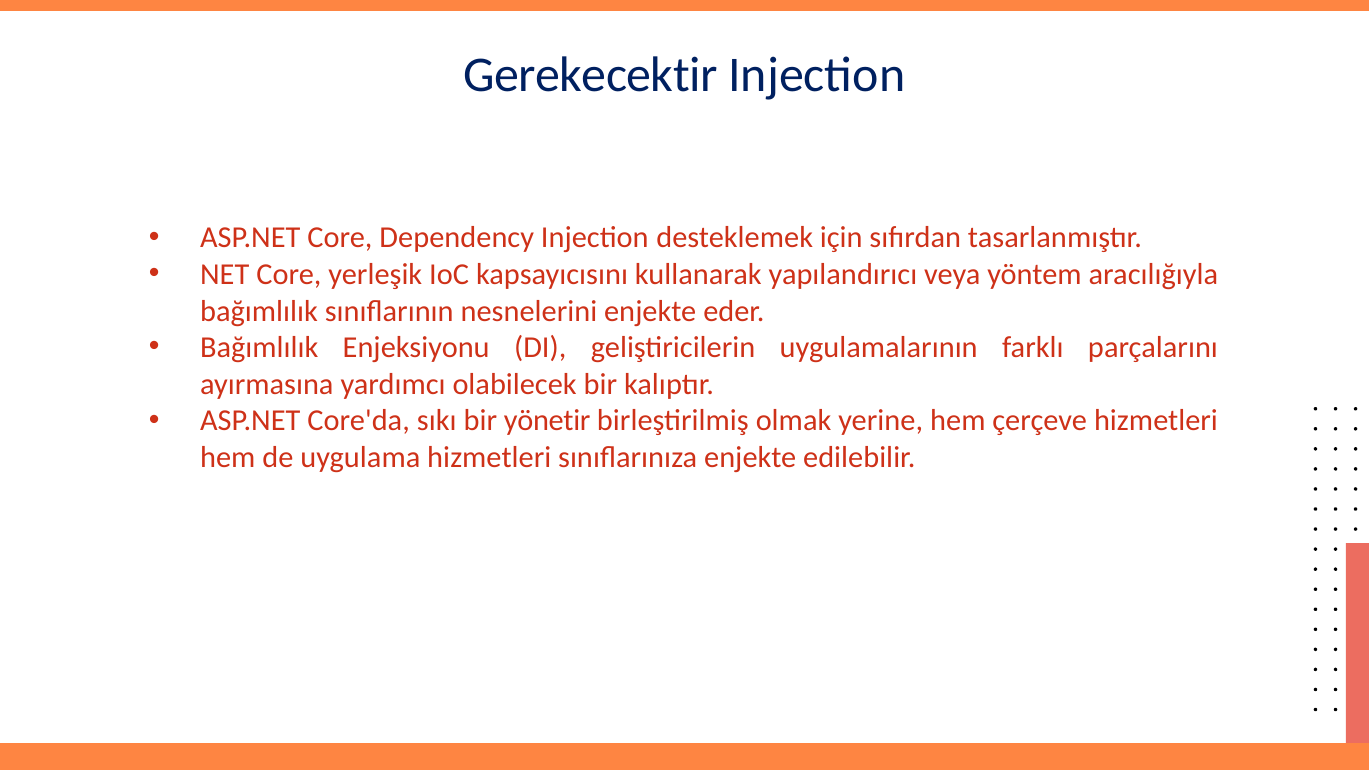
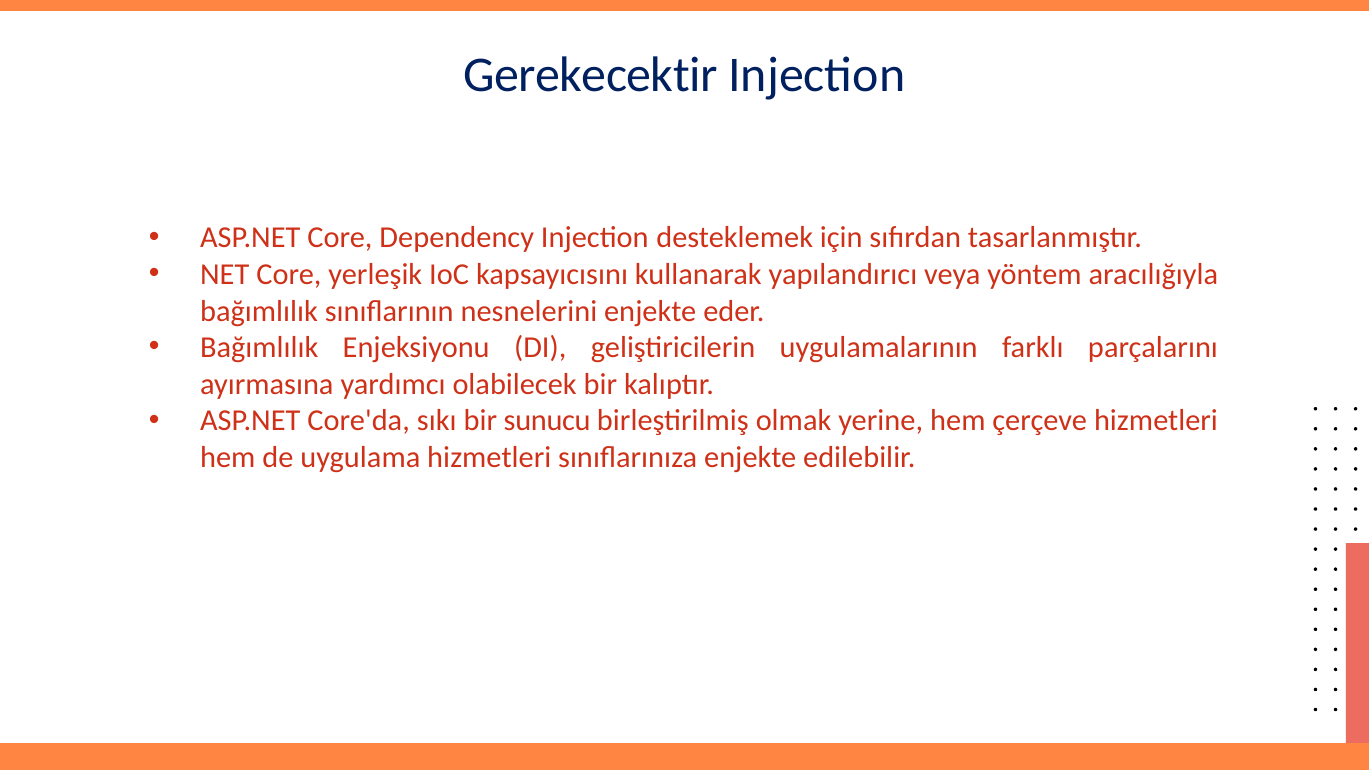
yönetir: yönetir -> sunucu (547, 421)
